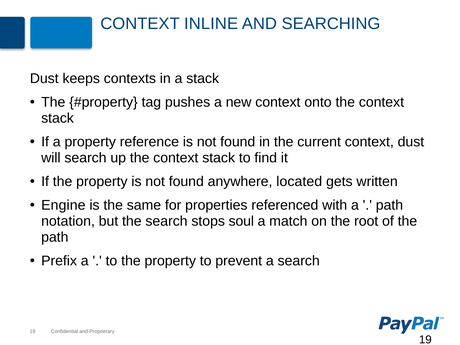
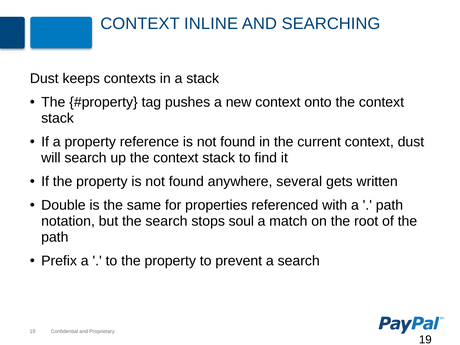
located: located -> several (299, 182)
Engine: Engine -> Double (63, 205)
